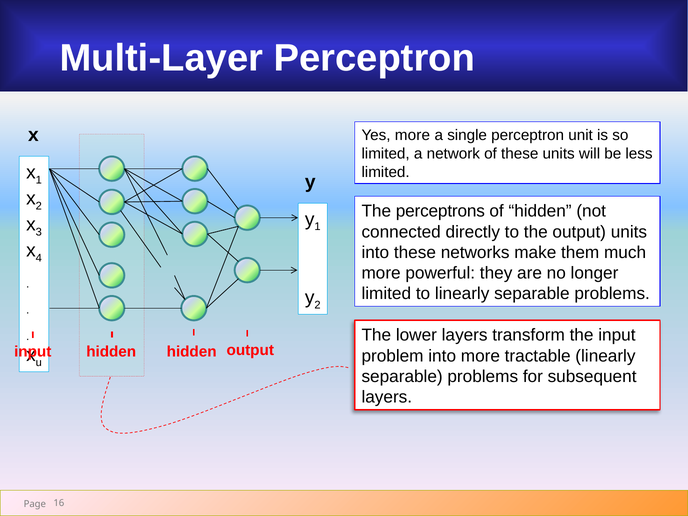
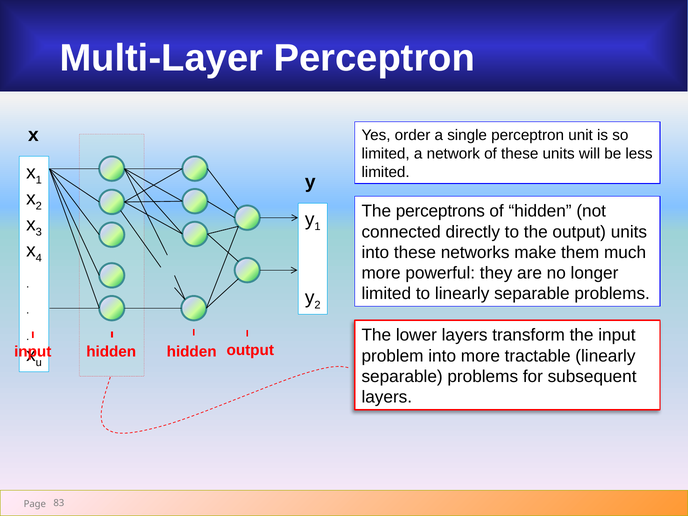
Yes more: more -> order (413, 135)
16: 16 -> 83 (59, 503)
